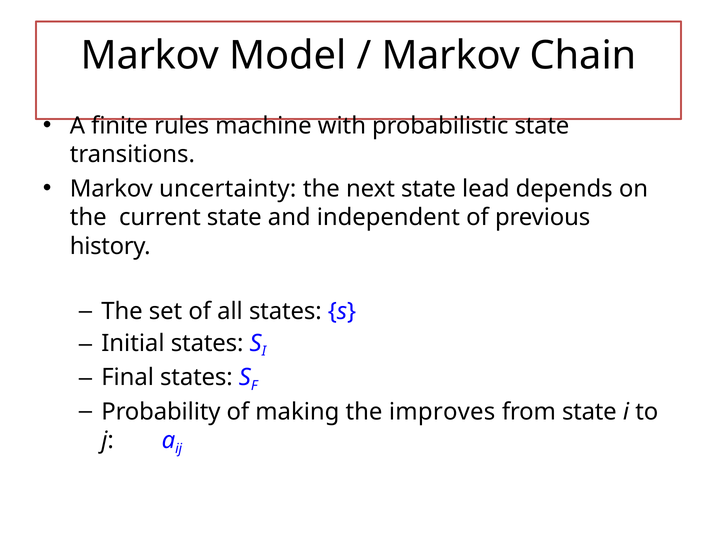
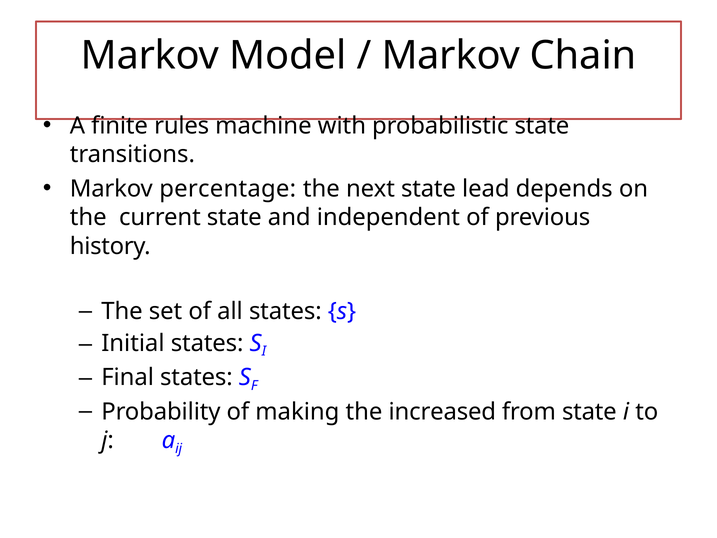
uncertainty: uncertainty -> percentage (228, 189)
improves: improves -> increased (442, 412)
